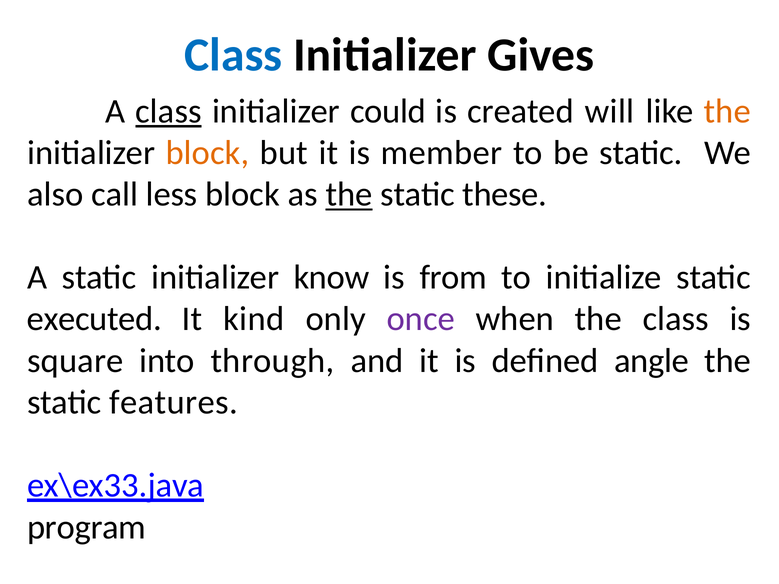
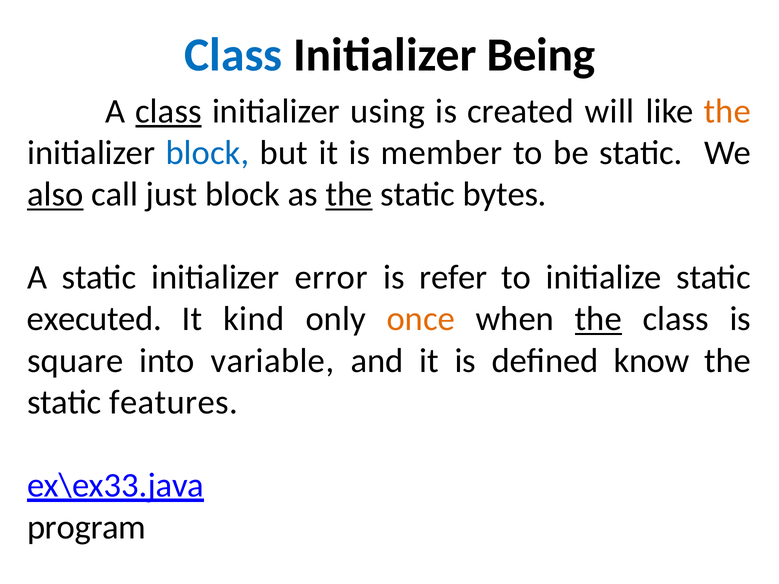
Gives: Gives -> Being (541, 55)
could: could -> using (388, 111)
block colour: orange -> blue (208, 153)
also underline: none -> present (55, 195)
less: less -> just (172, 195)
these: these -> bytes (505, 195)
know: know -> error (331, 278)
from: from -> refer (453, 278)
once colour: purple -> orange (421, 319)
the underline: none -> present (598, 319)
through: through -> variable (272, 361)
angle: angle -> know (652, 361)
